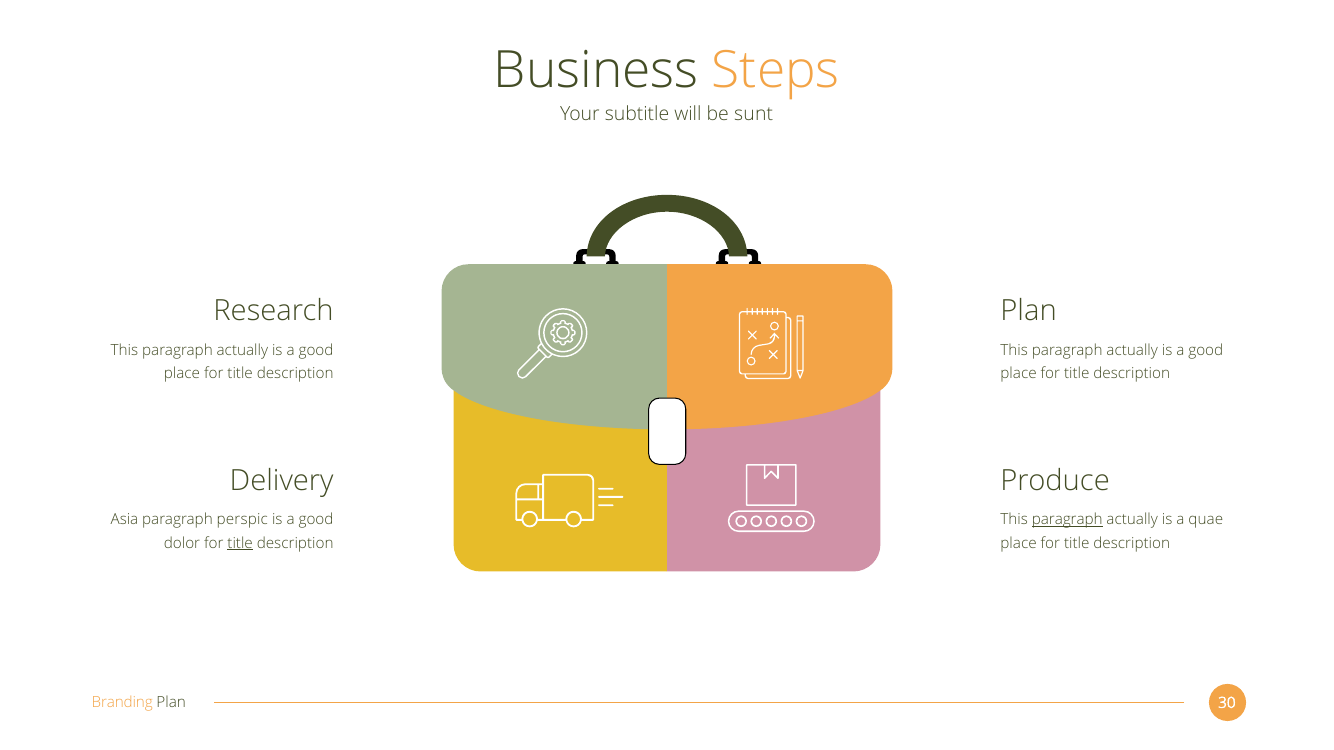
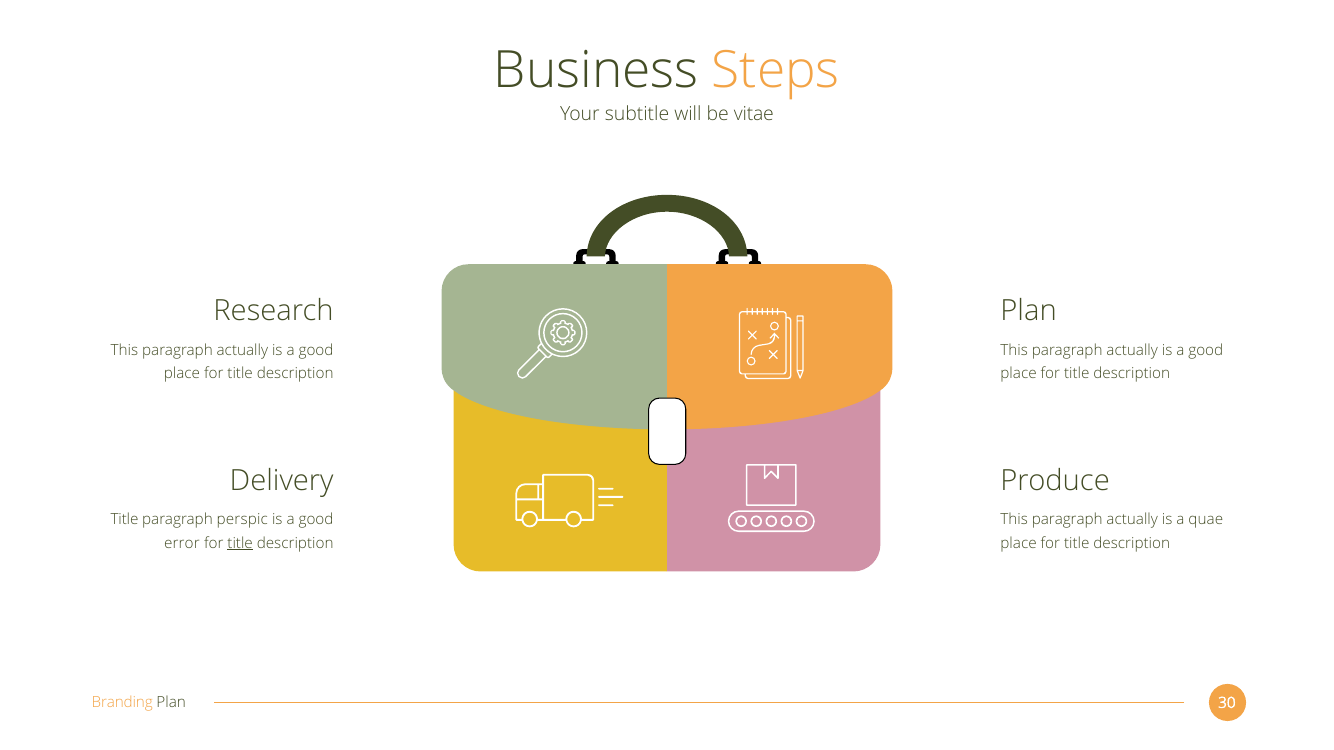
sunt: sunt -> vitae (754, 115)
Asia: Asia -> Title (125, 520)
paragraph underline: present -> none (1067, 520)
dolor: dolor -> error (182, 544)
